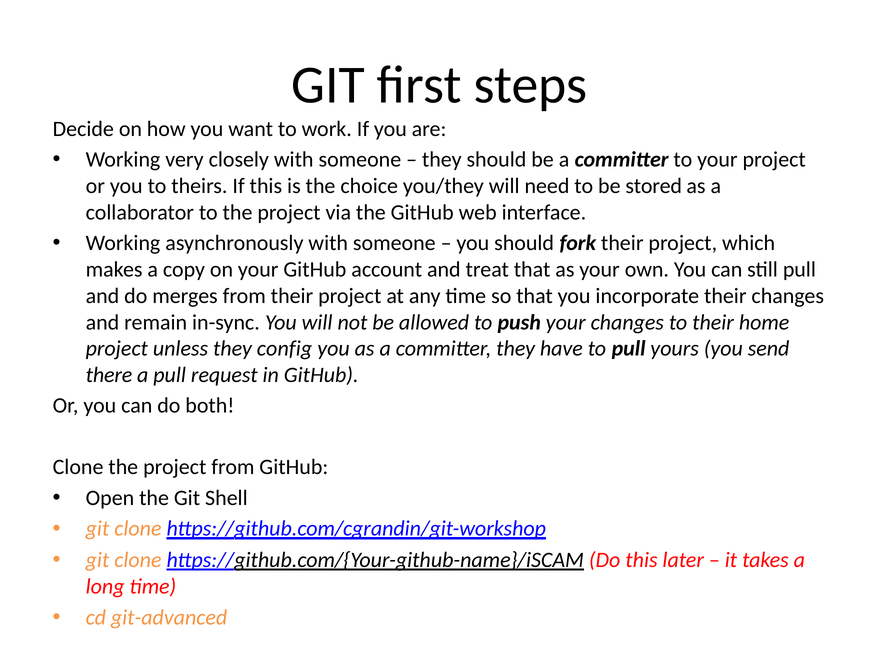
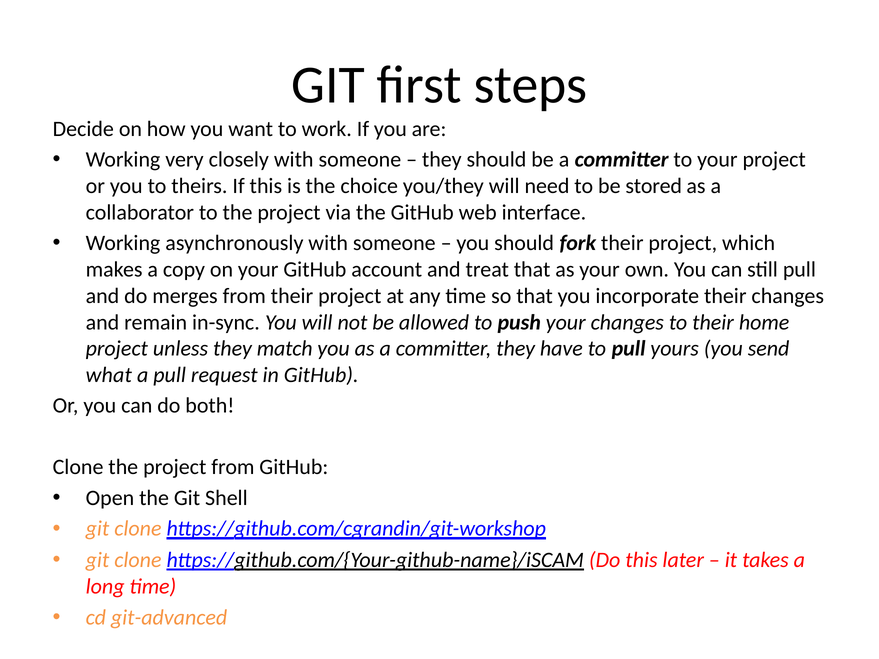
config: config -> match (285, 349)
there: there -> what (109, 375)
